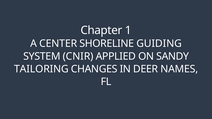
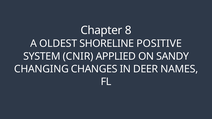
1: 1 -> 8 (128, 30)
CENTER: CENTER -> OLDEST (58, 44)
GUIDING: GUIDING -> POSITIVE (159, 44)
TAILORING: TAILORING -> CHANGING (41, 69)
